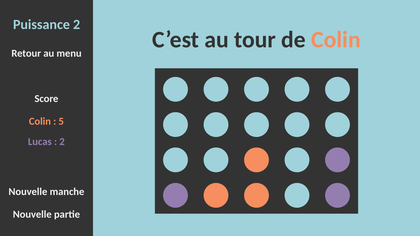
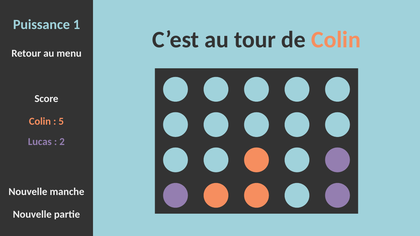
Puissance 2: 2 -> 1 (77, 25)
